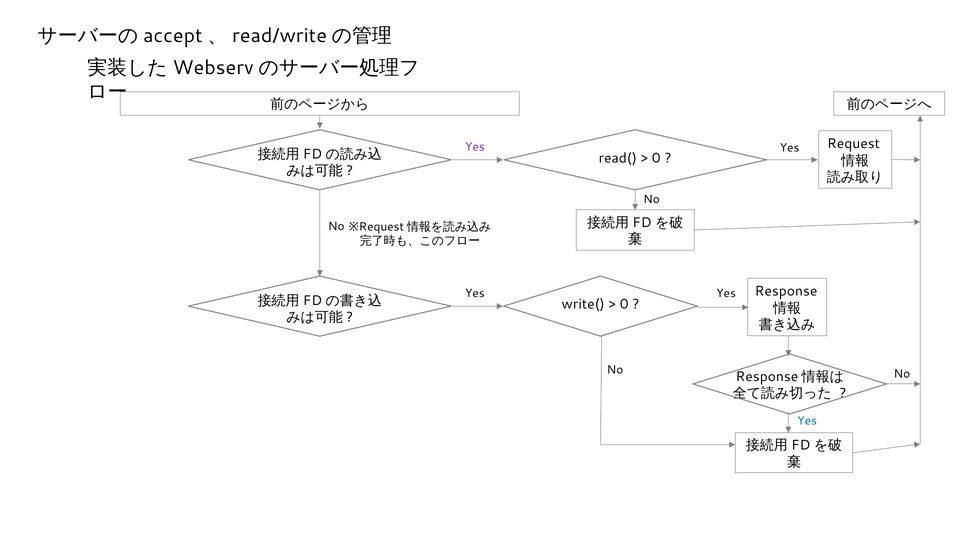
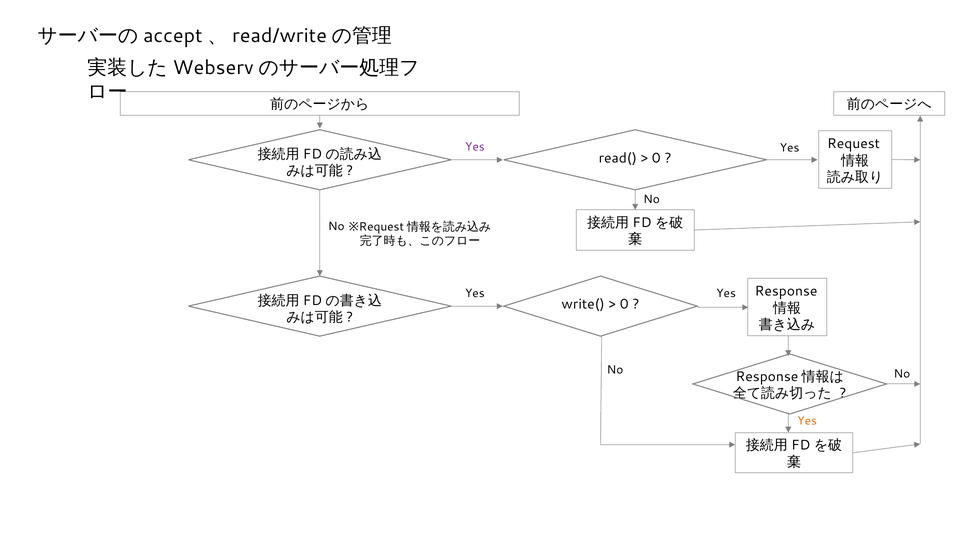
Yes colour: blue -> orange (807, 421)
